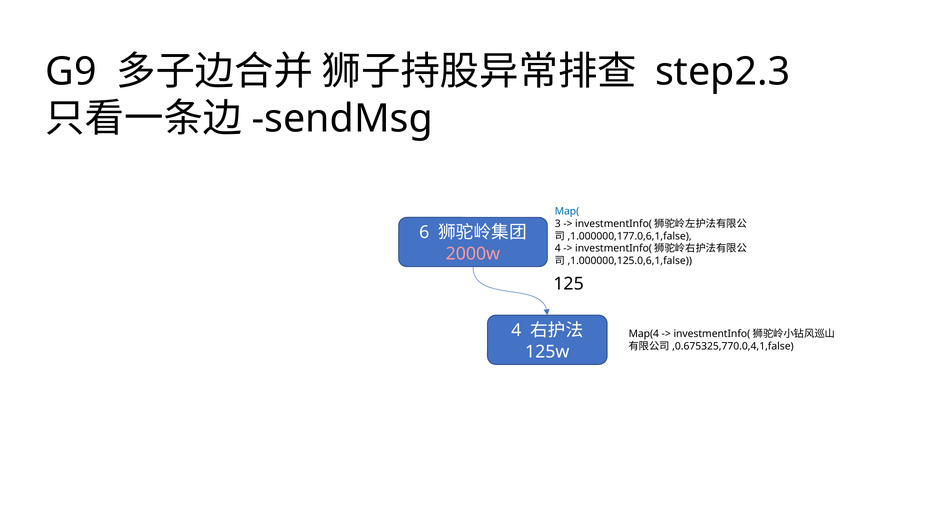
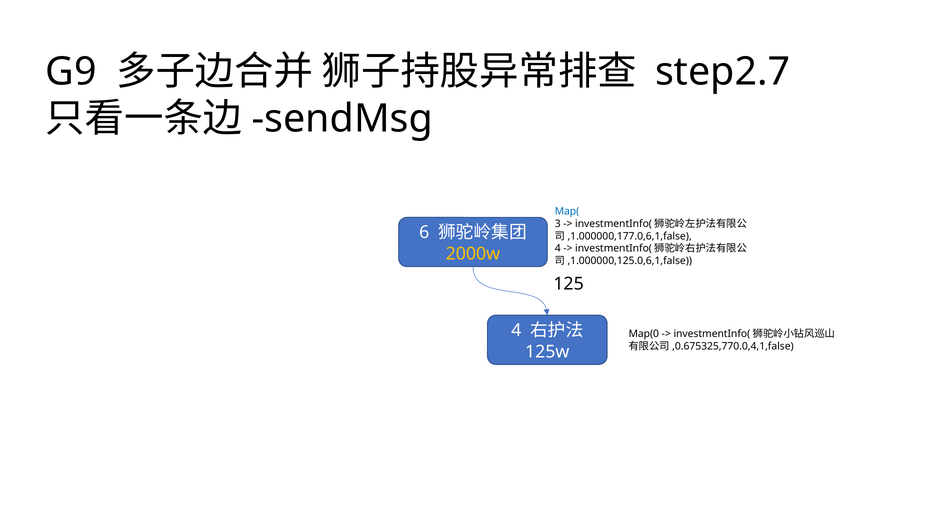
step2.3: step2.3 -> step2.7 (723, 72)
2000w colour: pink -> yellow (473, 254)
Map(4: Map(4 -> Map(0 (644, 334)
